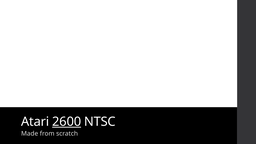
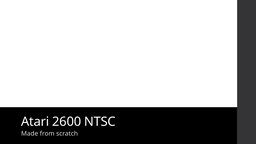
2600 underline: present -> none (67, 122)
